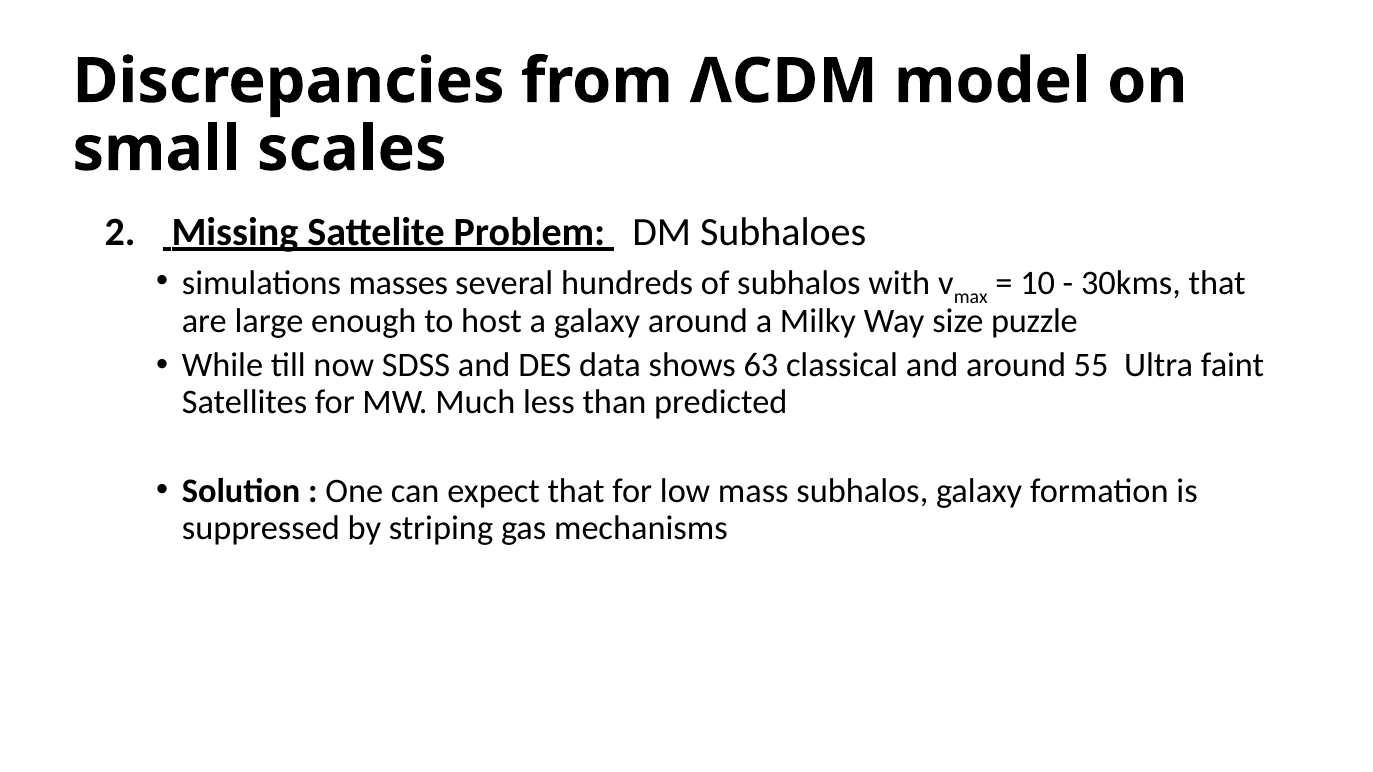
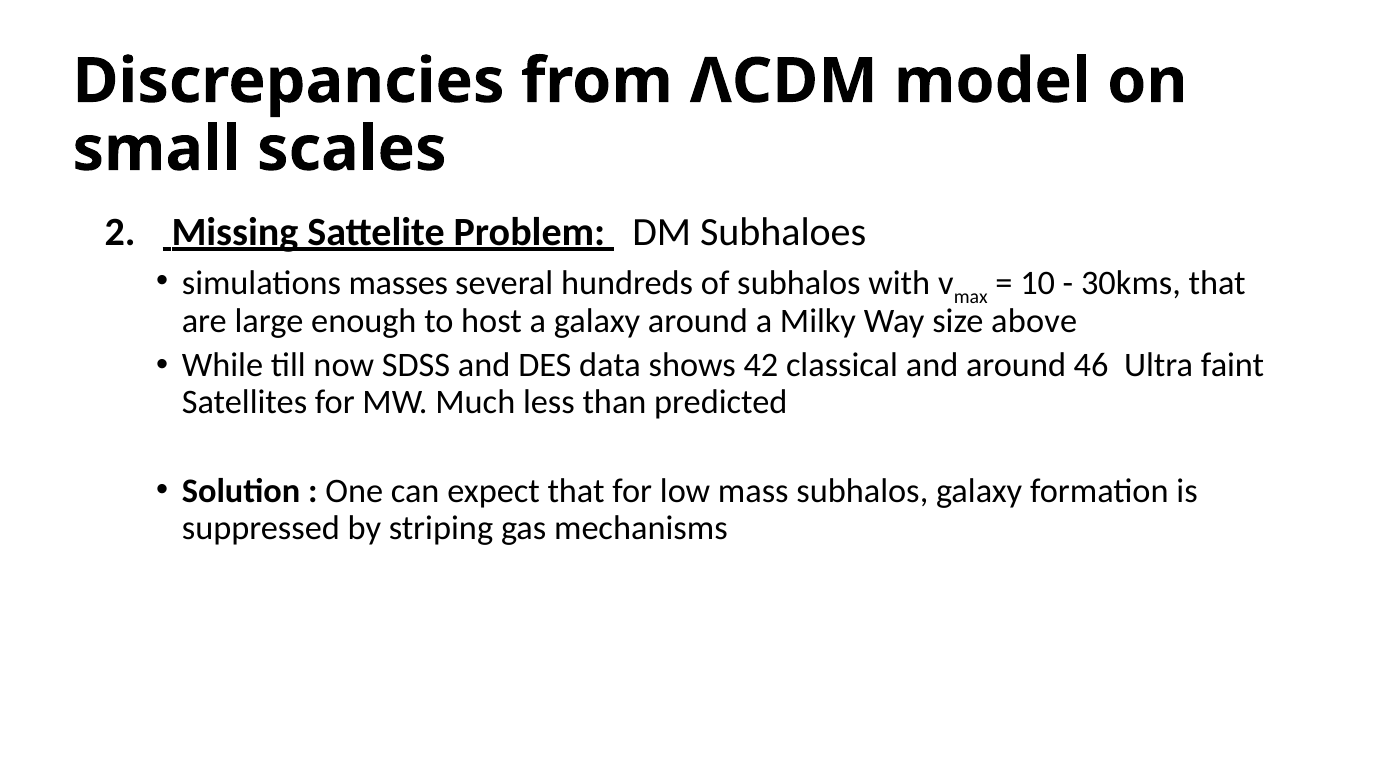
puzzle: puzzle -> above (1034, 322)
63: 63 -> 42 (761, 366)
55: 55 -> 46 (1091, 366)
